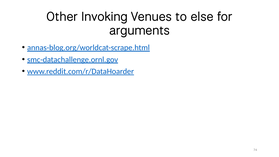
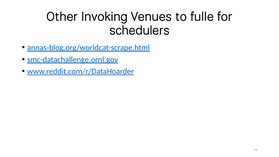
else: else -> fulle (202, 17)
arguments: arguments -> schedulers (140, 30)
